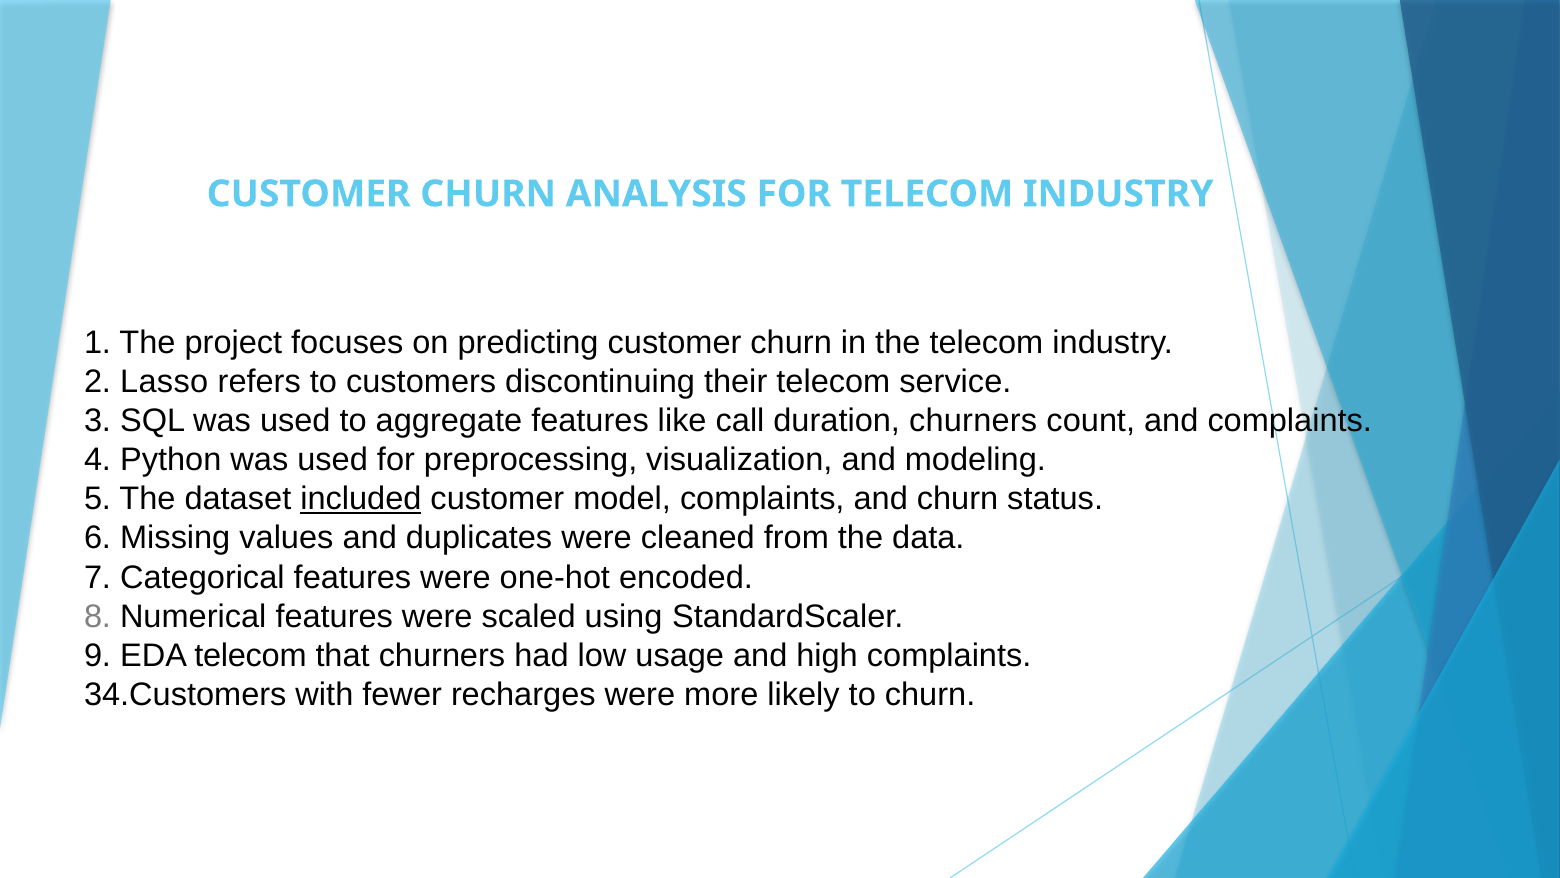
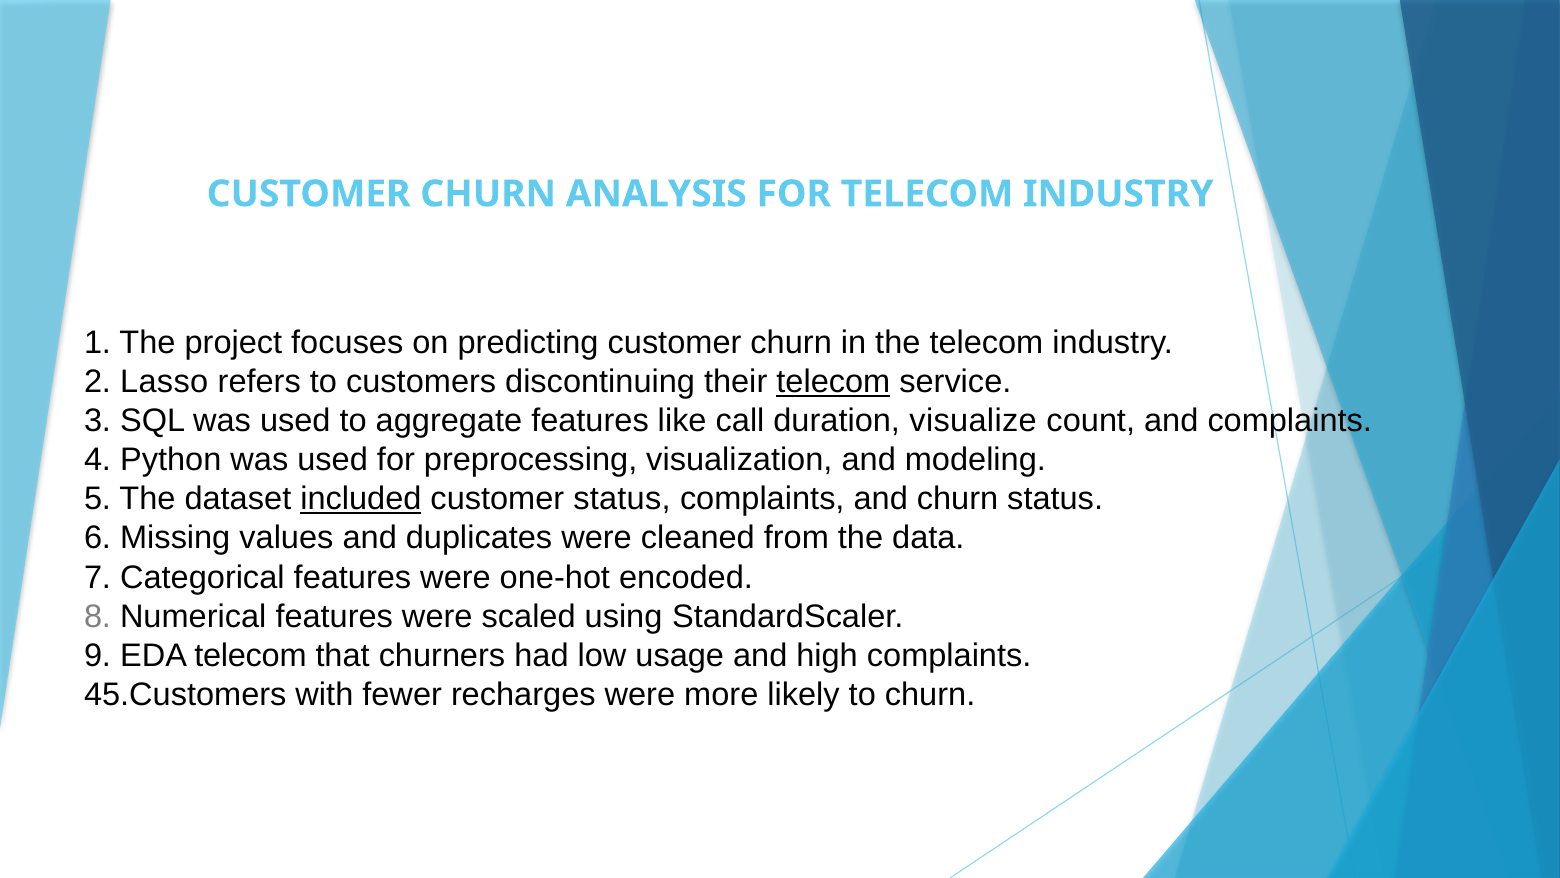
telecom underline: none -> present (833, 382)
duration churners: churners -> visualize (973, 421)
customer model: model -> status (622, 499)
34.Customers: 34.Customers -> 45.Customers (185, 694)
